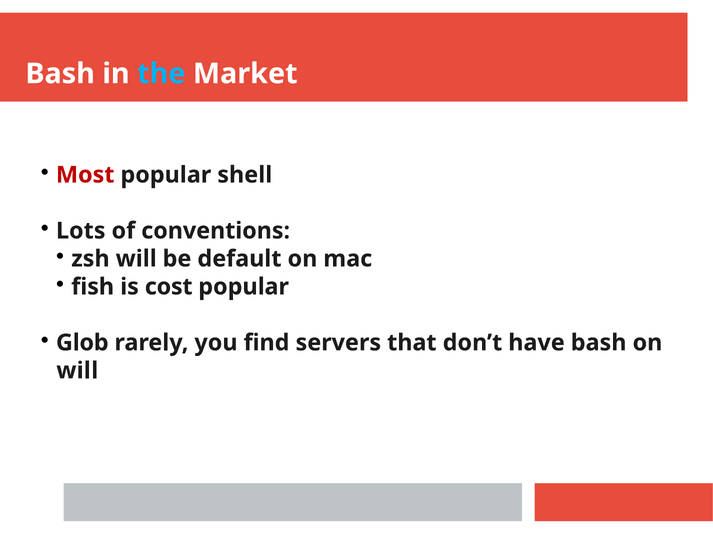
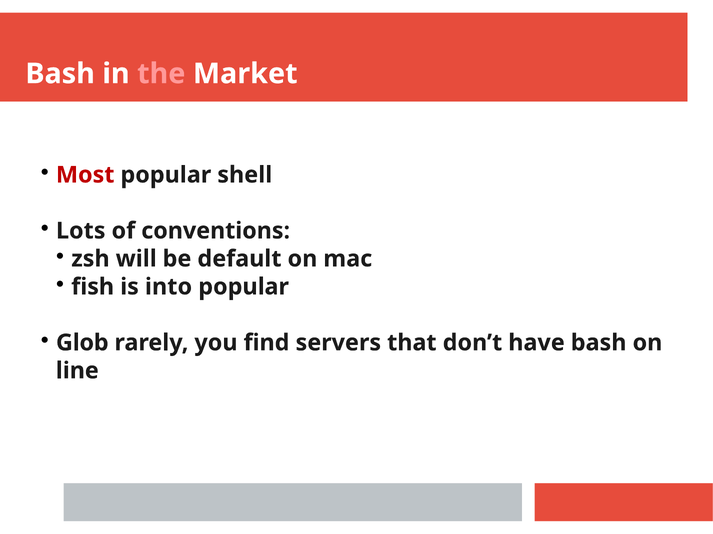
the colour: light blue -> pink (161, 74)
cost: cost -> into (169, 287)
will: will -> line (77, 371)
